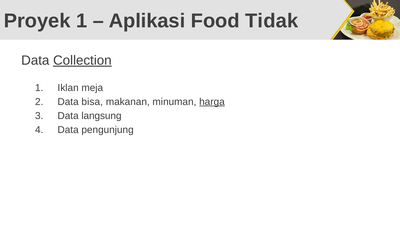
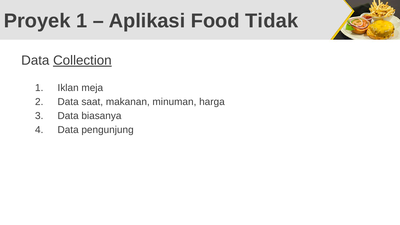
bisa: bisa -> saat (92, 102)
harga underline: present -> none (212, 102)
langsung: langsung -> biasanya (101, 116)
